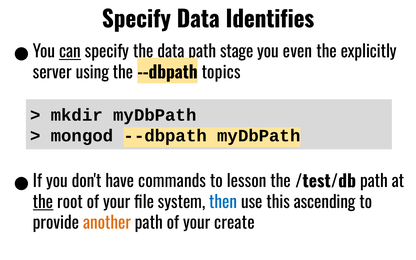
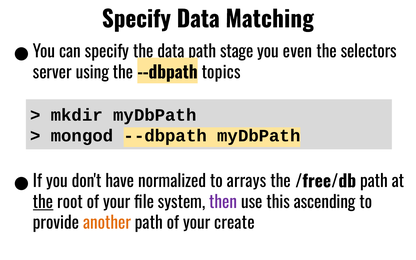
Identifies: Identifies -> Matching (270, 20)
can underline: present -> none (70, 52)
explicitly: explicitly -> selectors (369, 52)
commands: commands -> normalized (172, 182)
lesson: lesson -> arrays (247, 182)
/test/db: /test/db -> /free/db (326, 182)
then colour: blue -> purple (223, 202)
